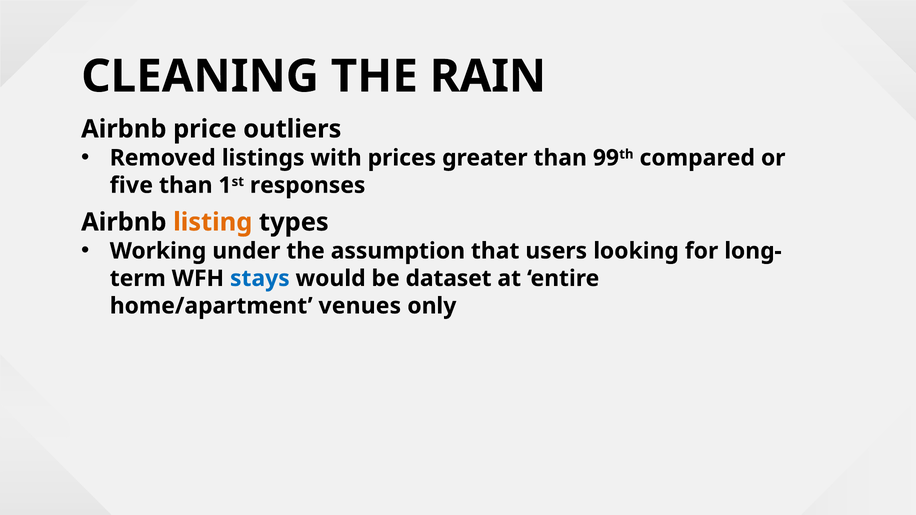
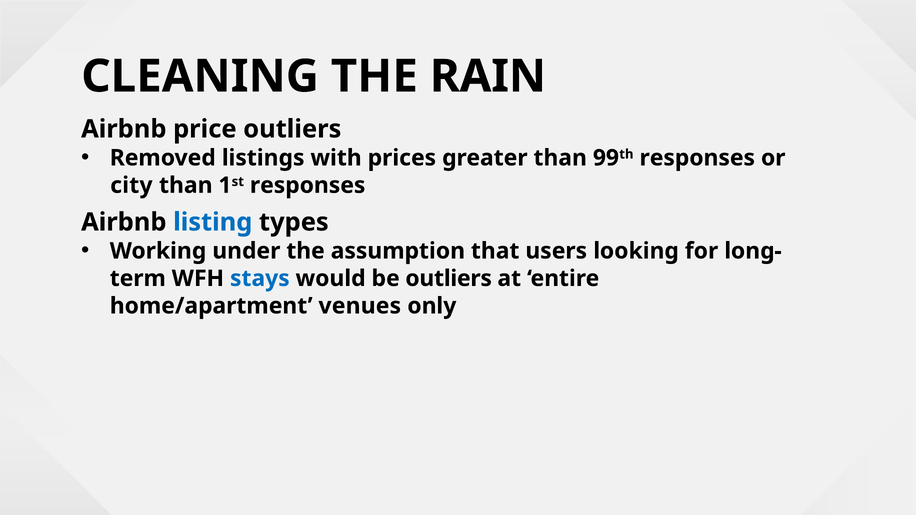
99th compared: compared -> responses (697, 158)
five: five -> city (131, 185)
listing colour: orange -> blue (213, 222)
be dataset: dataset -> outliers (449, 279)
